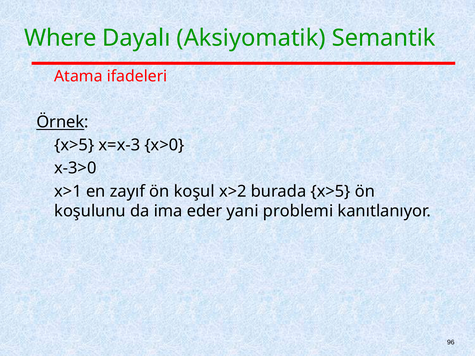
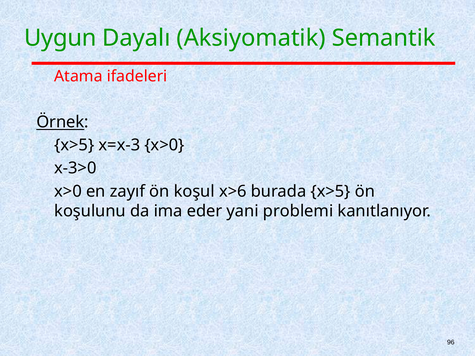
Where: Where -> Uygun (60, 38)
x>1: x>1 -> x>0 (68, 191)
x>2: x>2 -> x>6 (233, 191)
